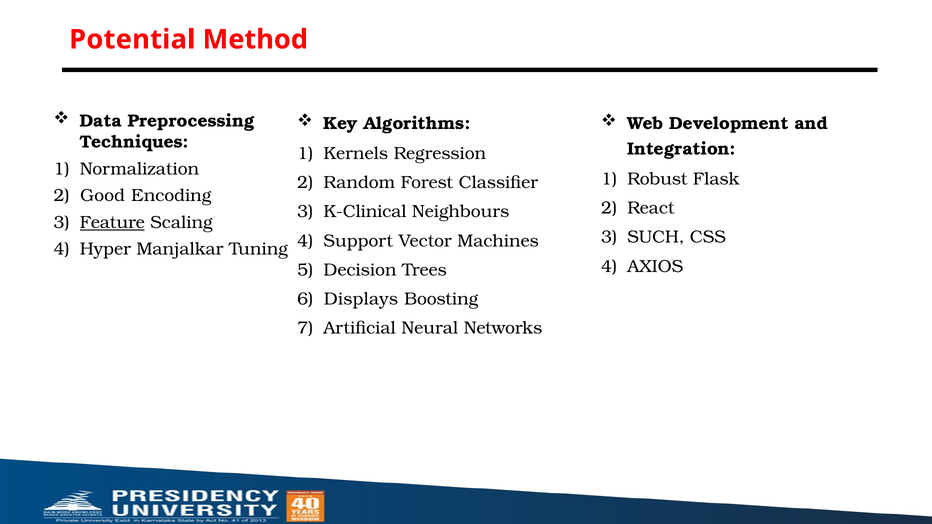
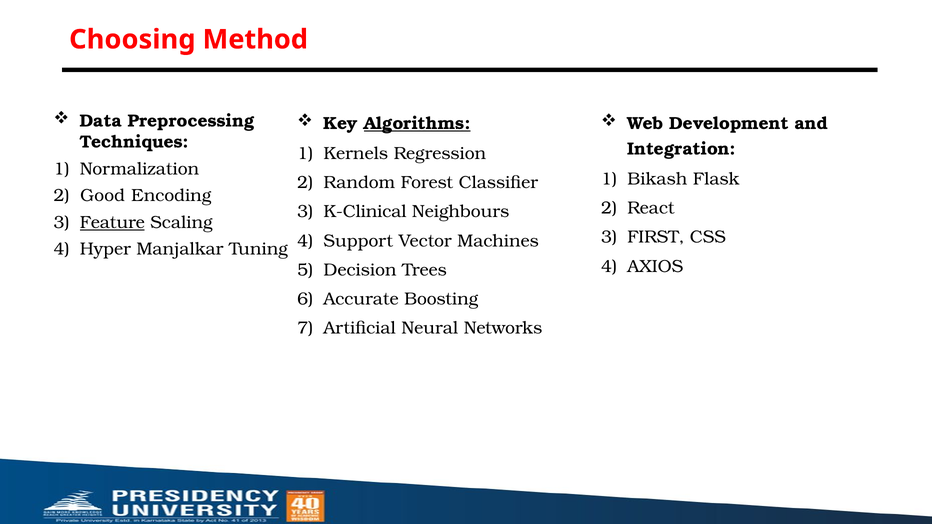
Potential: Potential -> Choosing (132, 40)
Algorithms underline: none -> present (417, 124)
Robust: Robust -> Bikash (657, 179)
SUCH: SUCH -> FIRST (656, 237)
Displays: Displays -> Accurate (361, 299)
